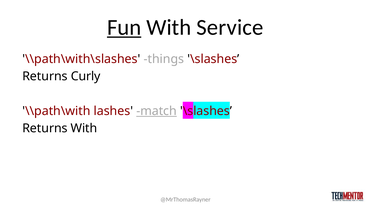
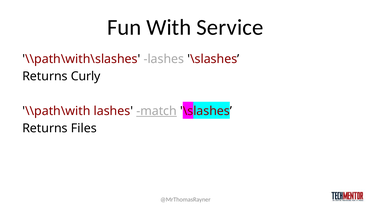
Fun underline: present -> none (124, 27)
\\path\with\slashes things: things -> lashes (164, 59)
Returns With: With -> Files (84, 128)
